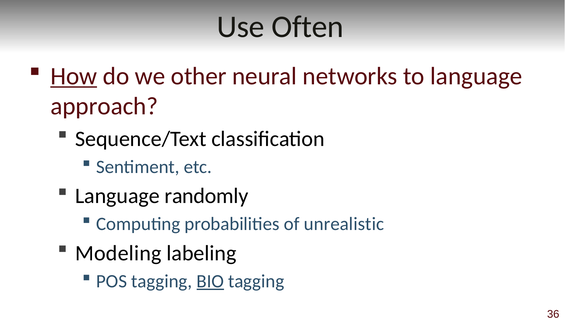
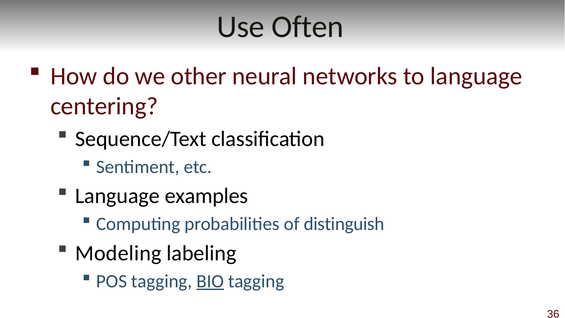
How underline: present -> none (74, 76)
approach: approach -> centering (104, 106)
randomly: randomly -> examples (206, 196)
unrealistic: unrealistic -> distinguish (344, 224)
